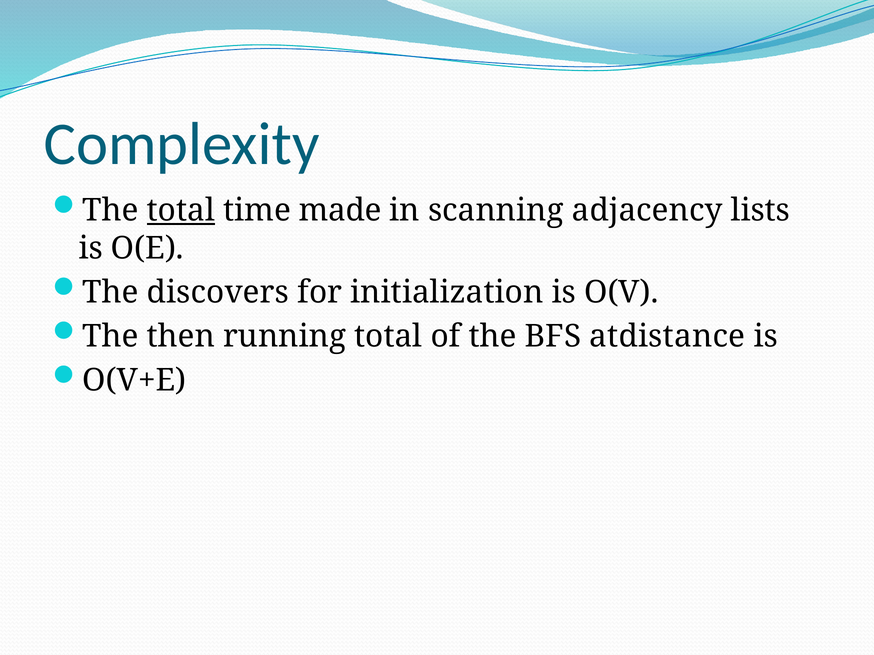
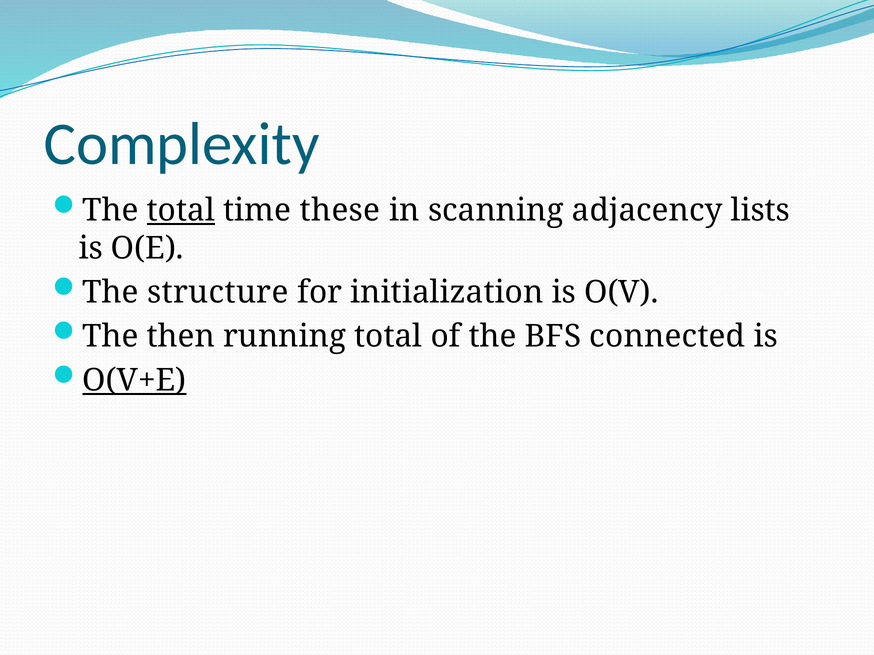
made: made -> these (340, 210)
discovers: discovers -> structure (218, 292)
atdistance: atdistance -> connected (667, 337)
O(V+E underline: none -> present (134, 381)
